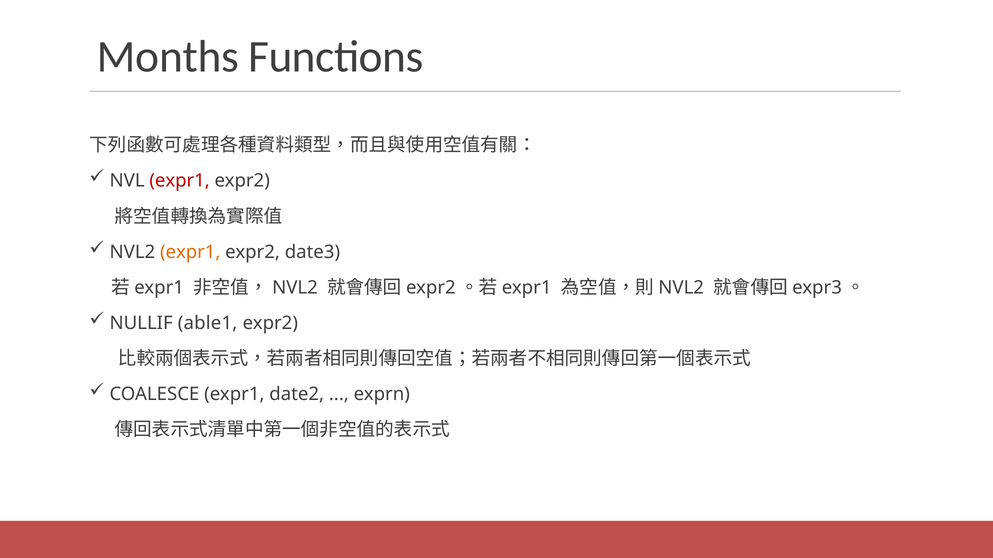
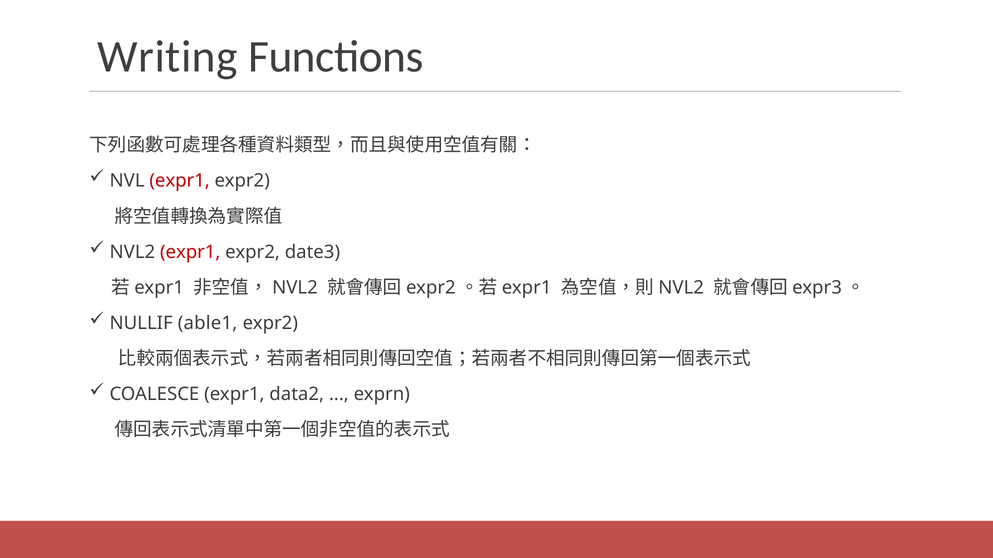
Months: Months -> Writing (168, 57)
expr1 colour: orange -> red (190, 252)
date2: date2 -> data2 (297, 395)
